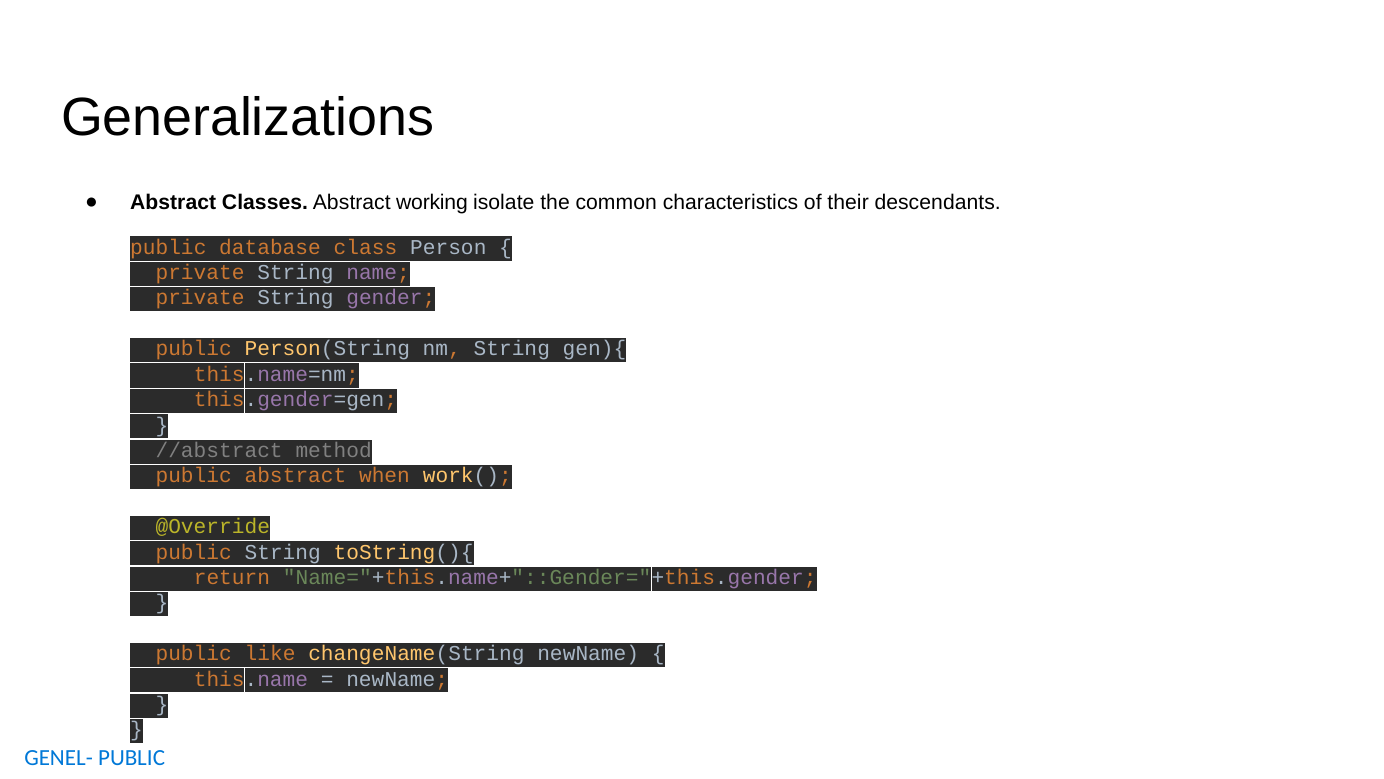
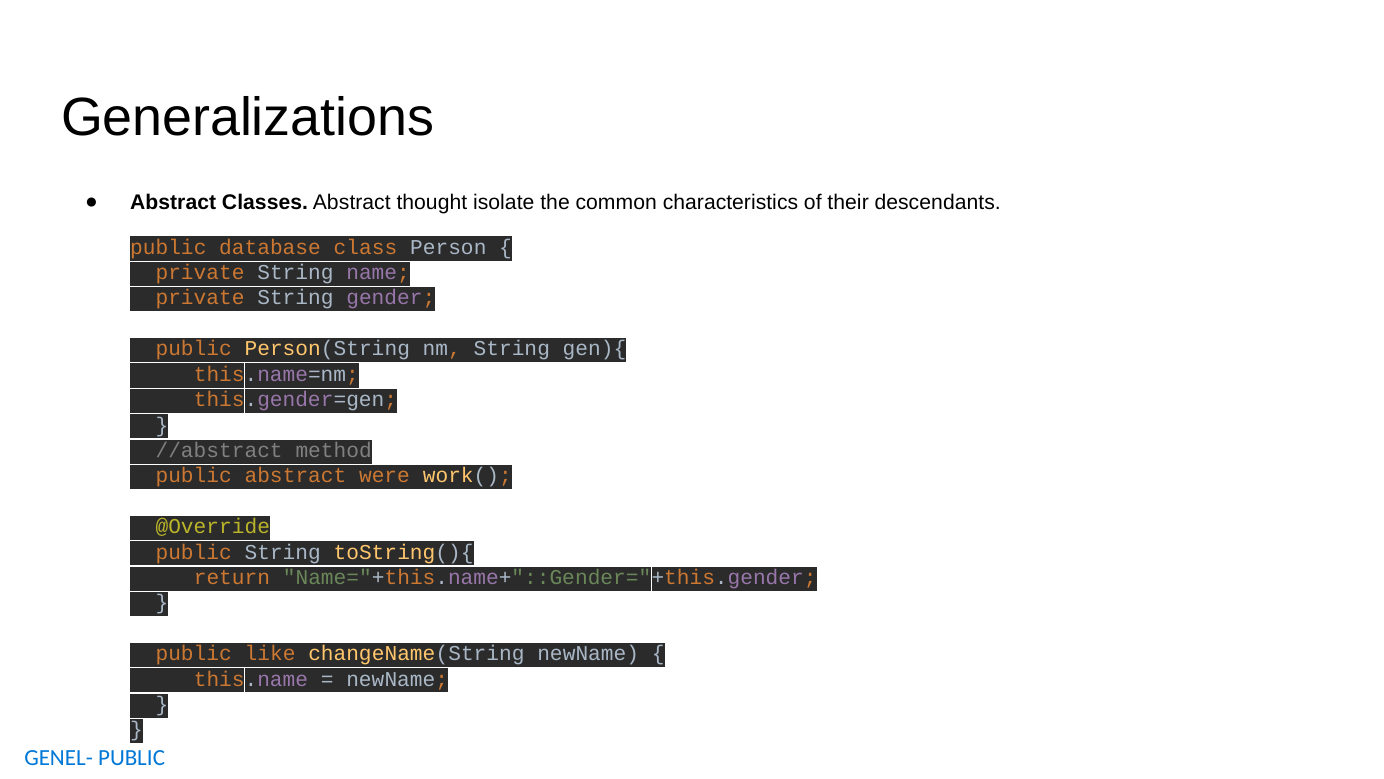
working: working -> thought (432, 202)
when: when -> were (384, 476)
